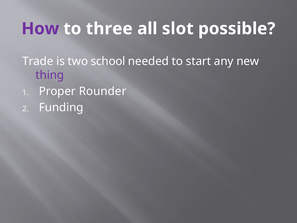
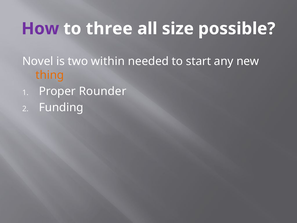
slot: slot -> size (178, 29)
Trade: Trade -> Novel (38, 61)
school: school -> within (108, 61)
thing colour: purple -> orange (50, 75)
